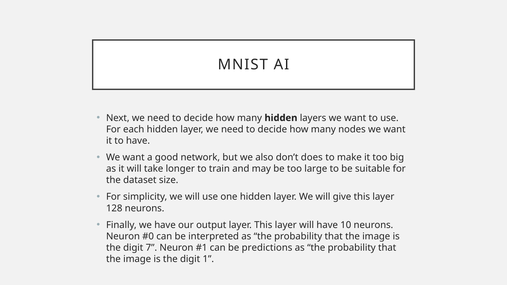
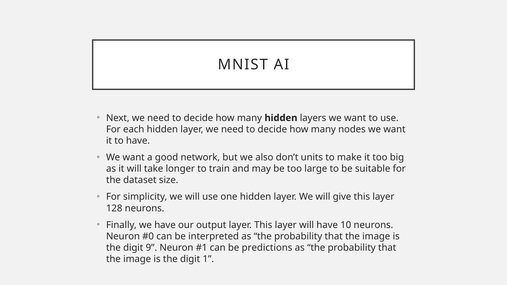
does: does -> units (312, 157)
7: 7 -> 9 (151, 248)
